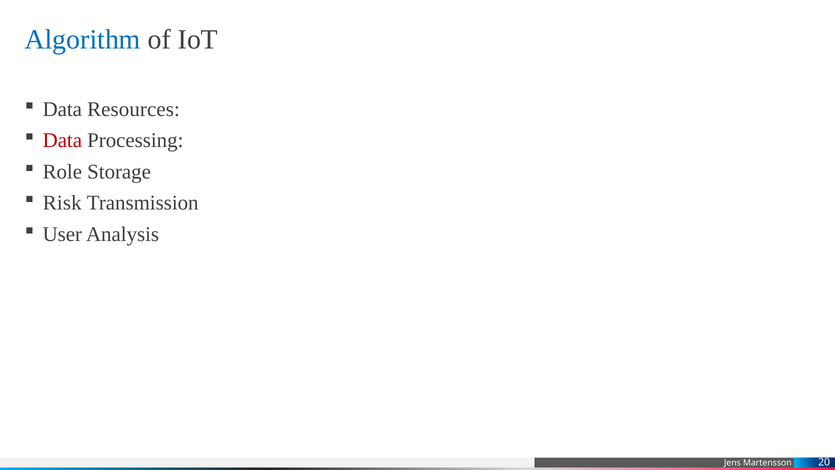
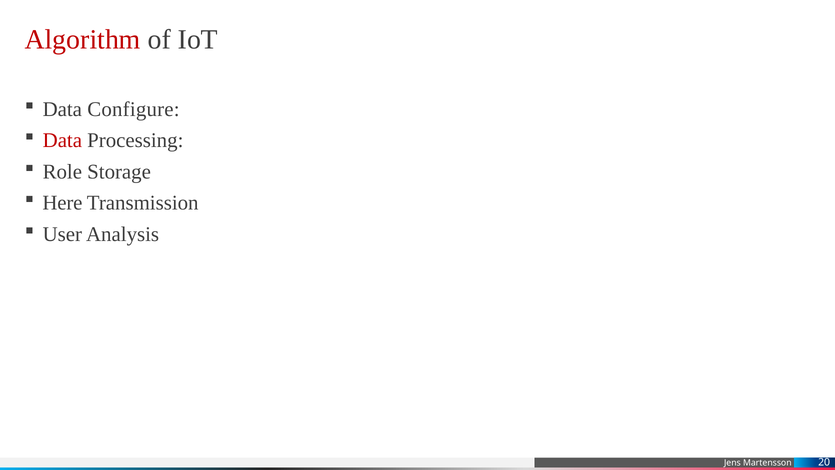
Algorithm colour: blue -> red (83, 40)
Resources: Resources -> Configure (133, 109)
Risk: Risk -> Here (62, 203)
